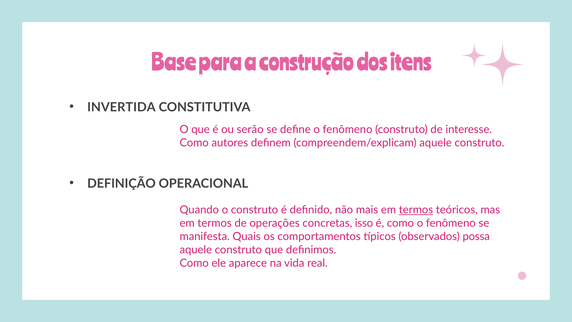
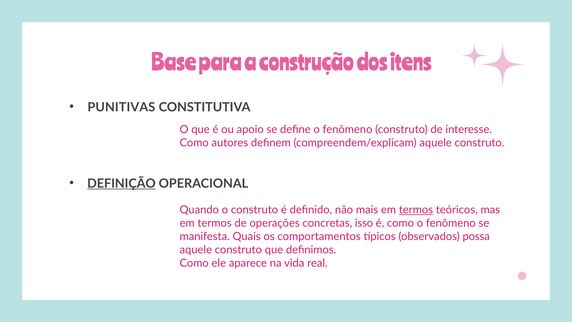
INVERTIDA: INVERTIDA -> PUNITIVAS (121, 107)
serão: serão -> apoio (250, 129)
DEFINIÇÃO underline: none -> present (121, 183)
